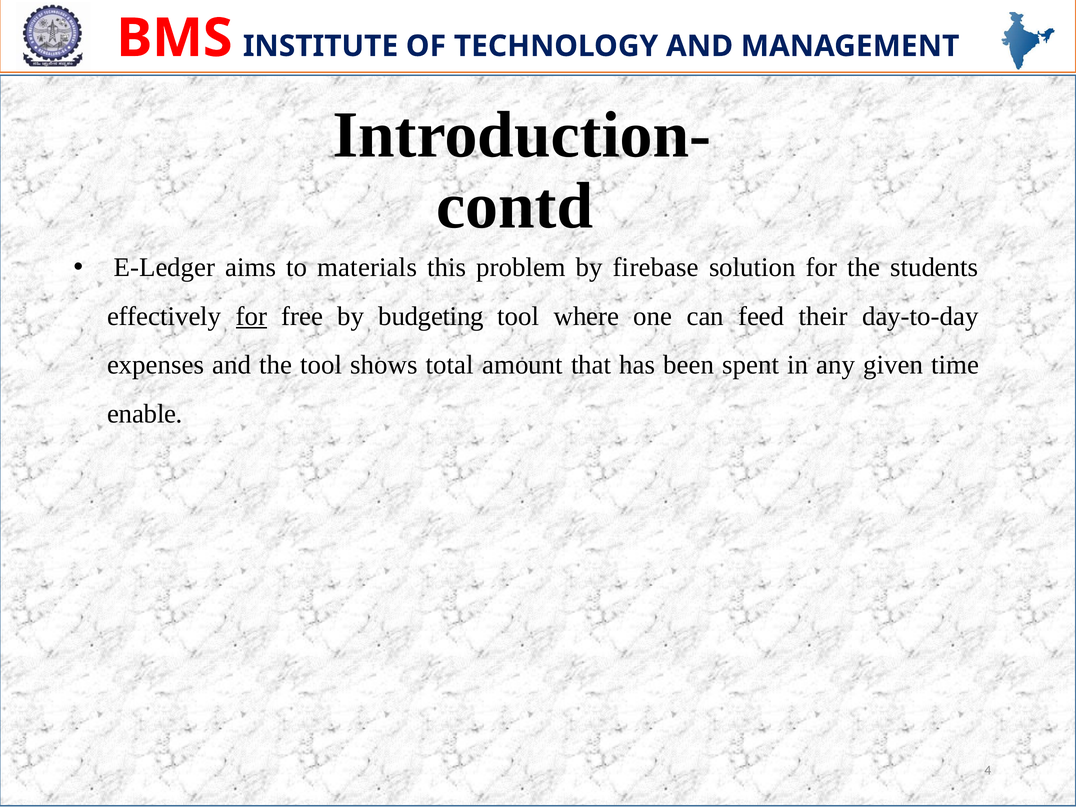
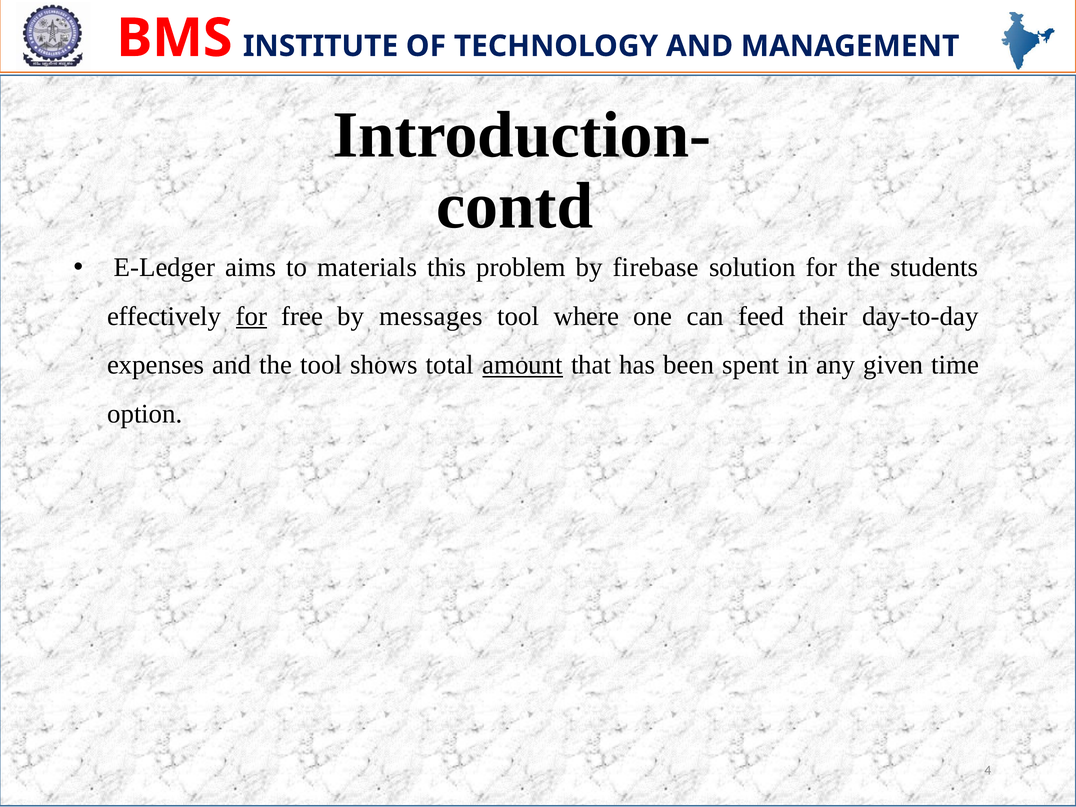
budgeting: budgeting -> messages (431, 316)
amount underline: none -> present (523, 365)
enable: enable -> option (145, 414)
